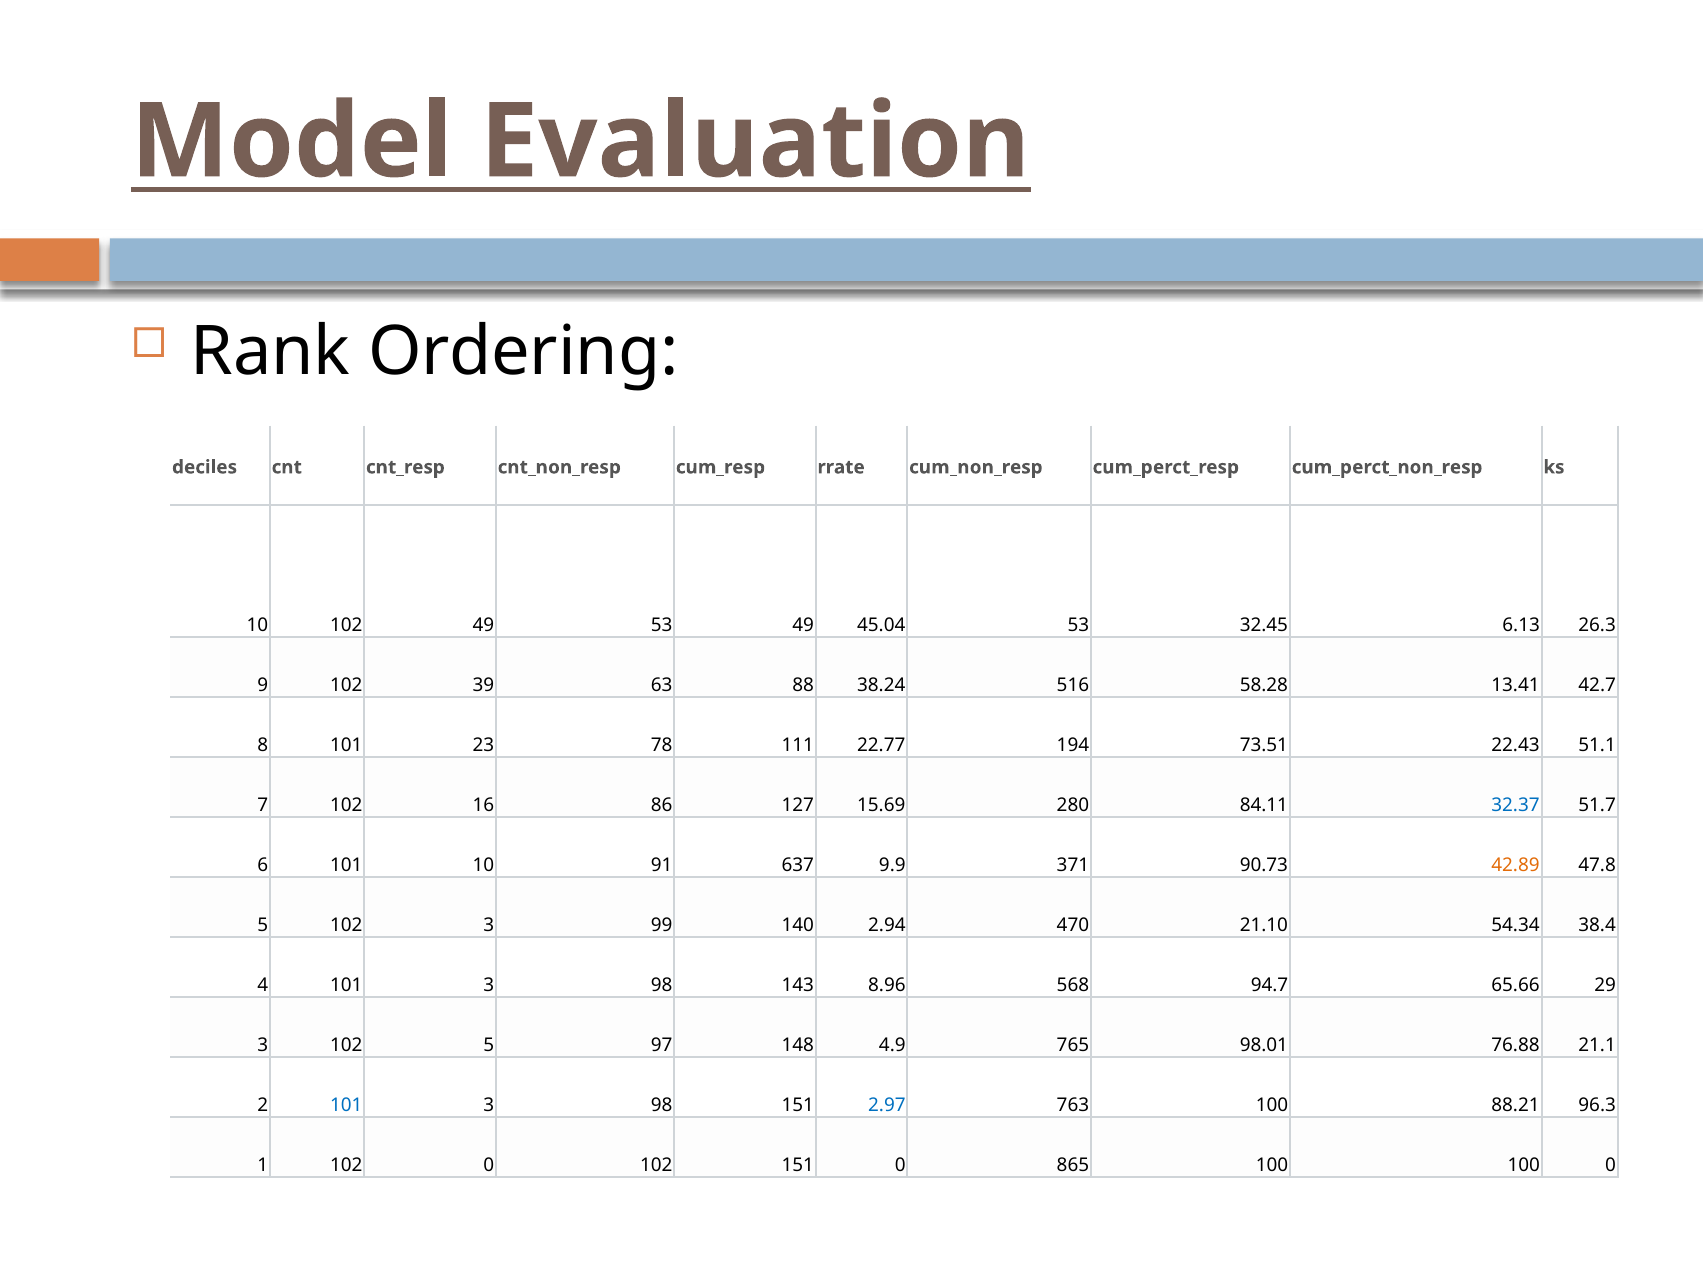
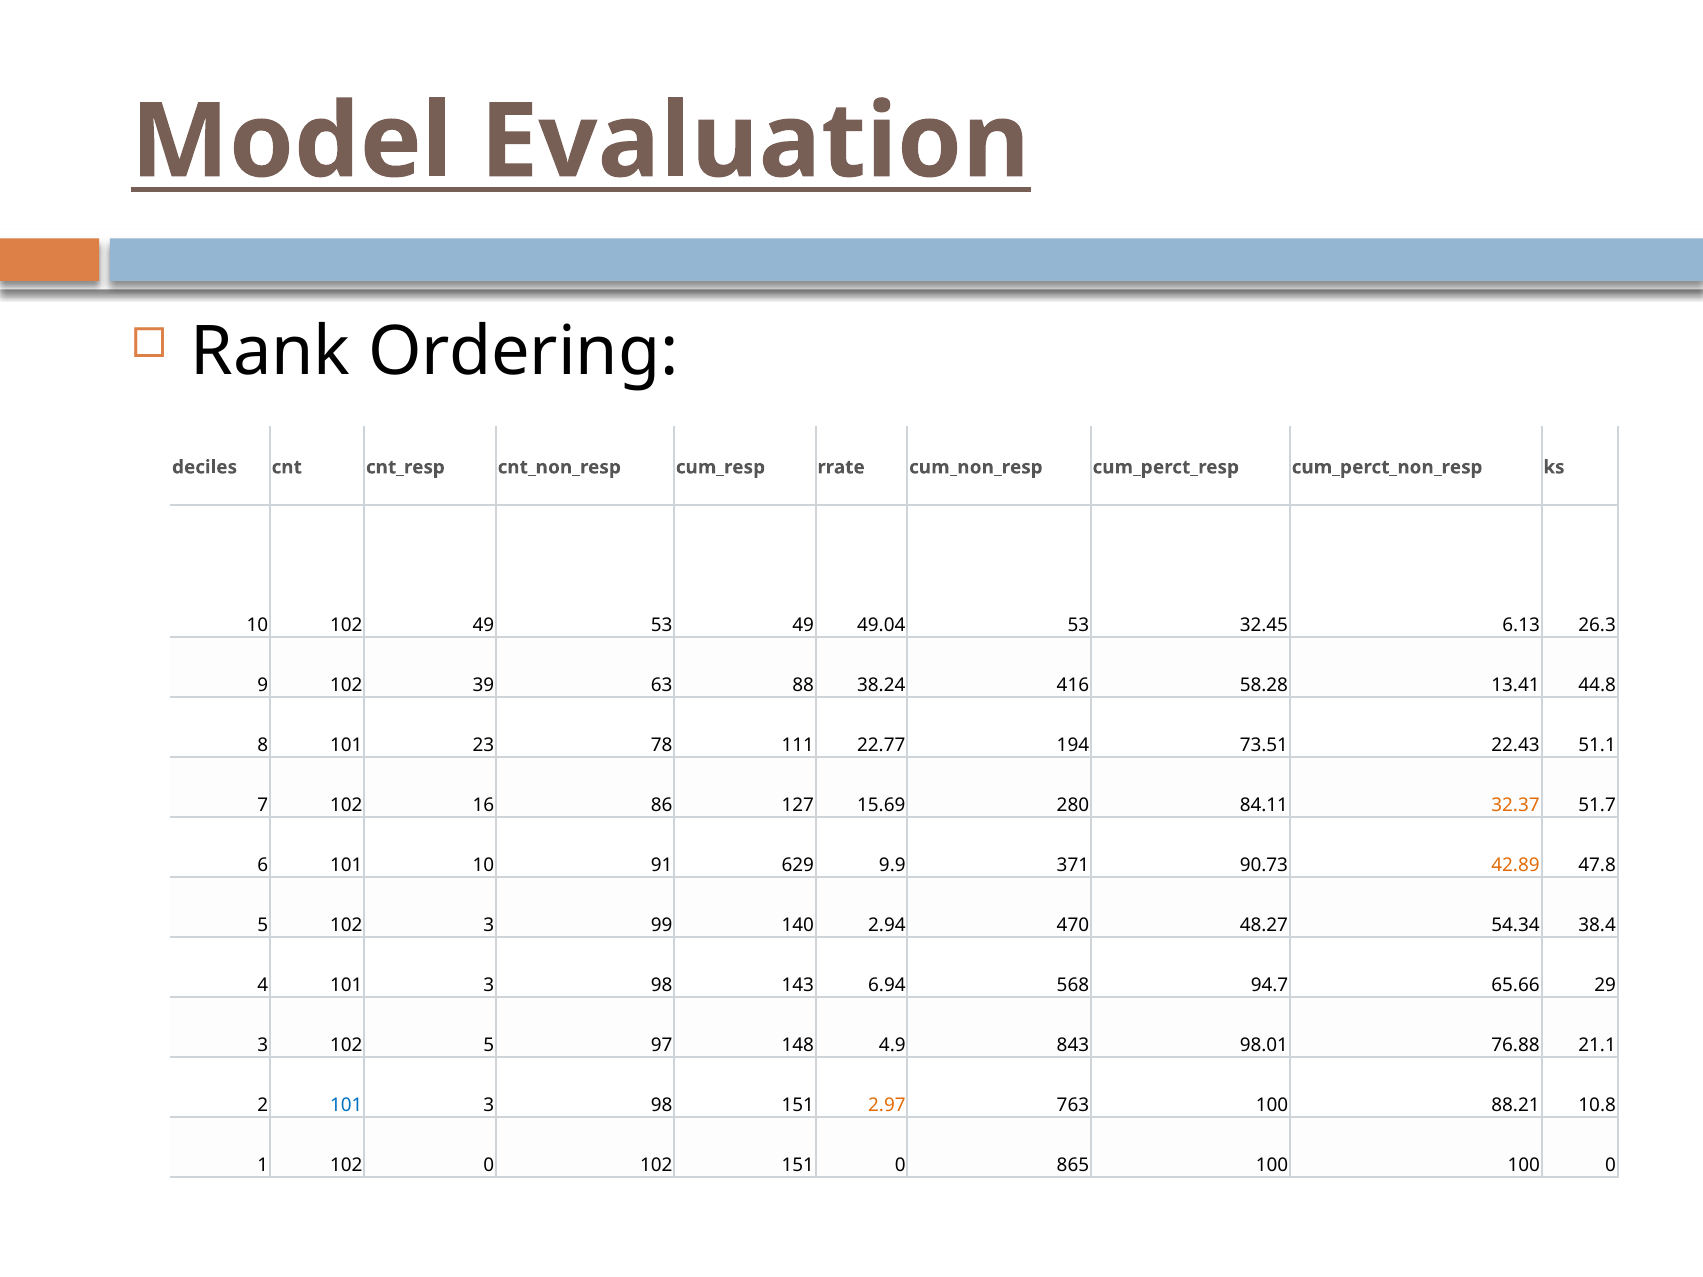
45.04: 45.04 -> 49.04 (881, 625)
516: 516 -> 416 (1073, 685)
42.7: 42.7 -> 44.8 (1597, 685)
32.37 colour: blue -> orange (1516, 806)
637: 637 -> 629 (798, 866)
21.10: 21.10 -> 48.27 (1264, 926)
8.96: 8.96 -> 6.94 (887, 986)
765: 765 -> 843 (1073, 1046)
2.97 colour: blue -> orange (887, 1106)
96.3: 96.3 -> 10.8 (1597, 1106)
